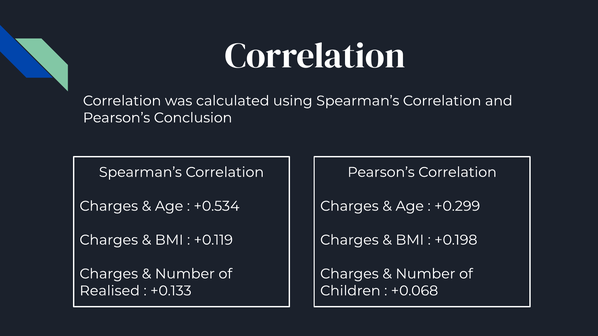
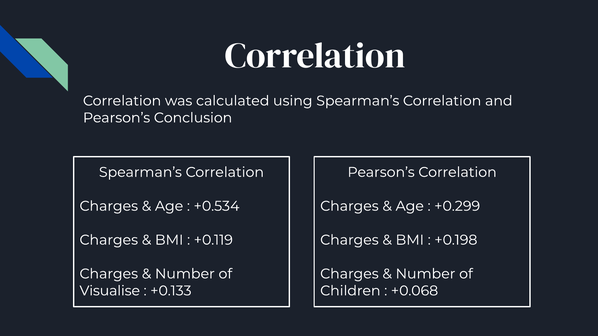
Realised: Realised -> Visualise (110, 291)
